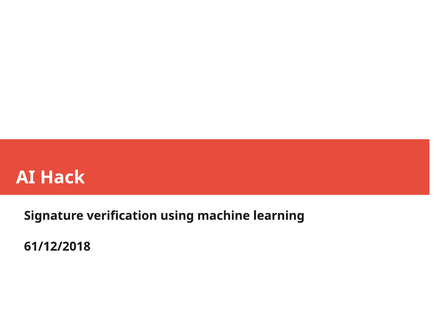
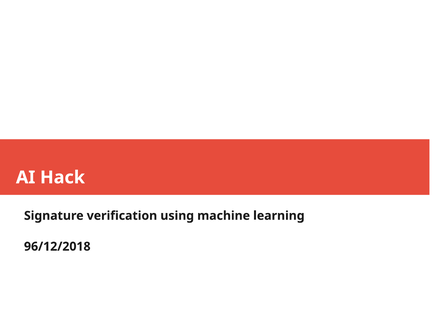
61/12/2018: 61/12/2018 -> 96/12/2018 (57, 246)
